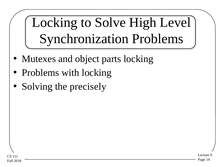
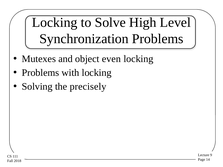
parts: parts -> even (111, 59)
